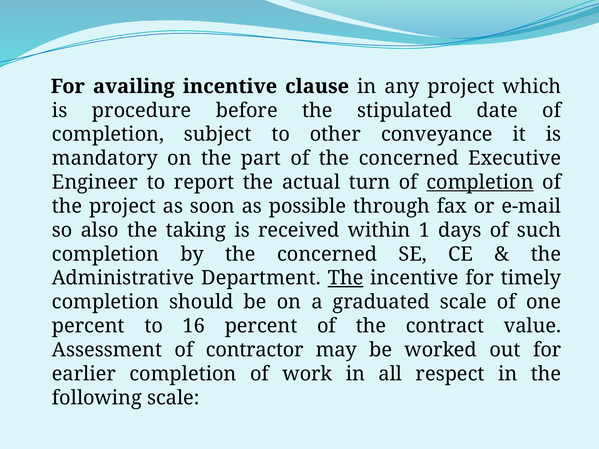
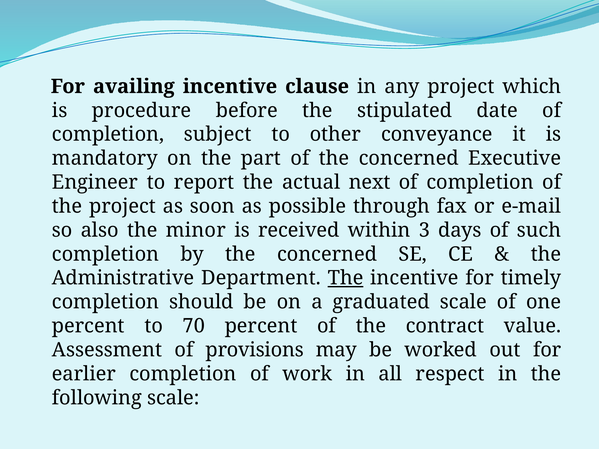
turn: turn -> next (370, 182)
completion underline: present -> none (480, 182)
taking: taking -> minor (196, 230)
1: 1 -> 3 (424, 230)
16: 16 -> 70 (194, 326)
contractor: contractor -> provisions (255, 350)
